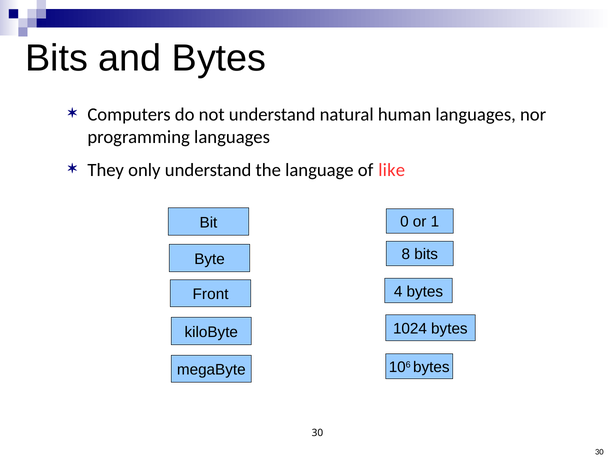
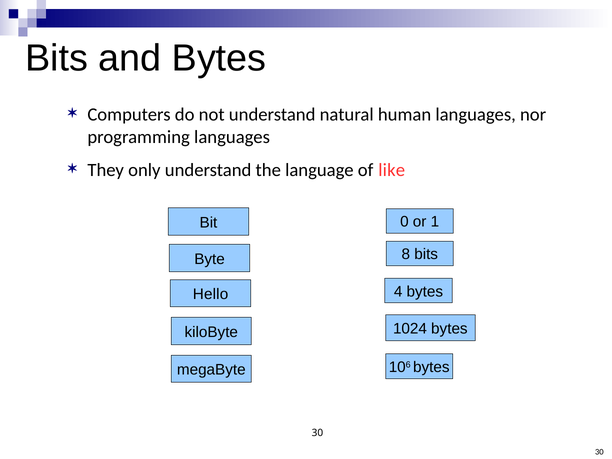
Front: Front -> Hello (211, 294)
